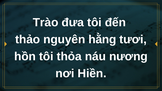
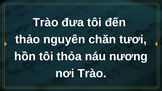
hằng: hằng -> chăn (102, 40)
nơi Hiền: Hiền -> Trào (92, 74)
